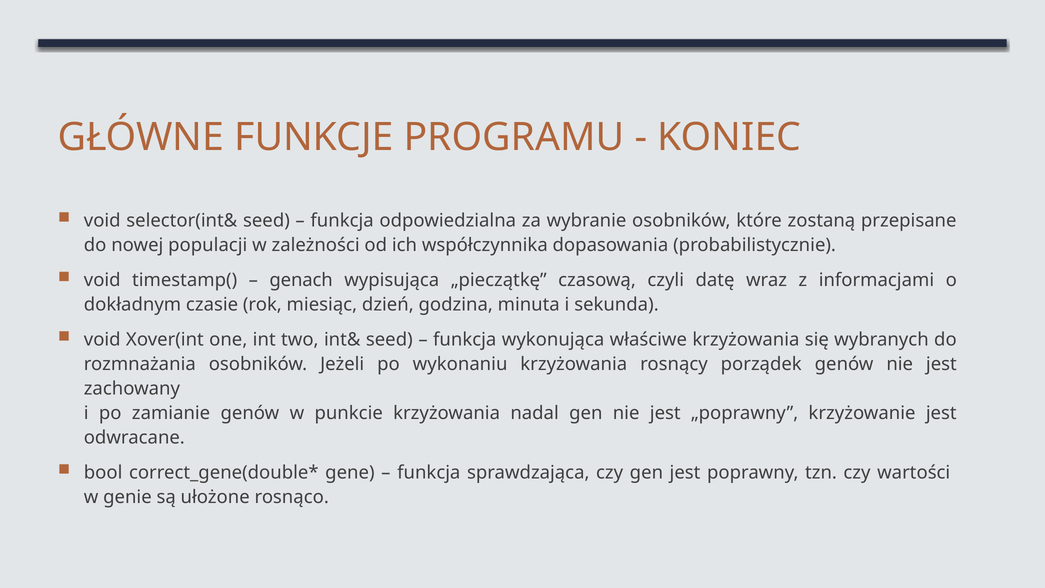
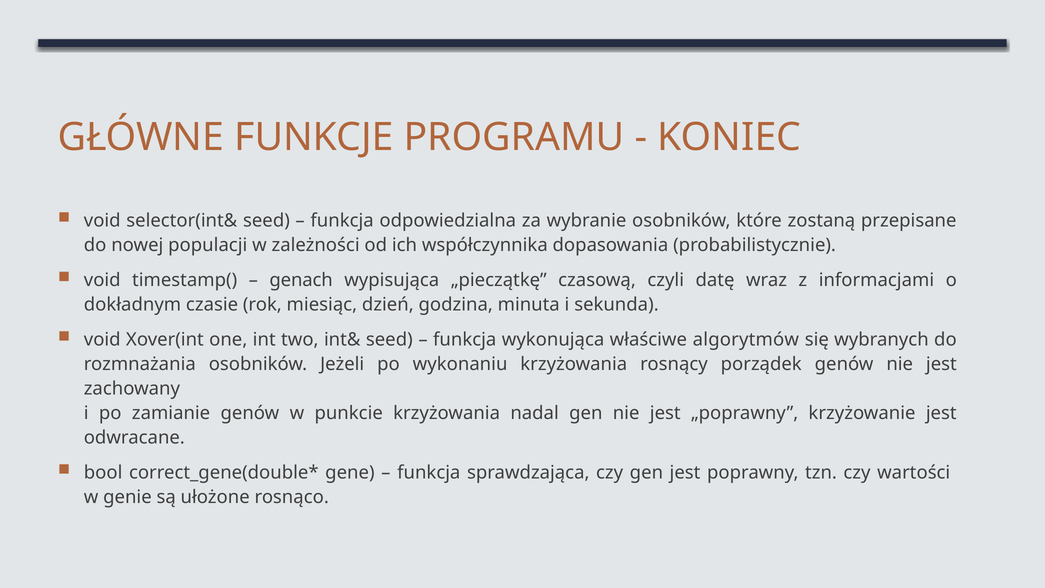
właściwe krzyżowania: krzyżowania -> algorytmów (746, 340)
